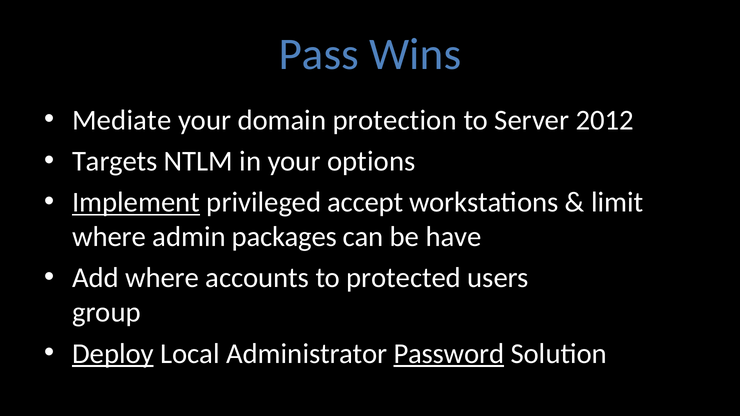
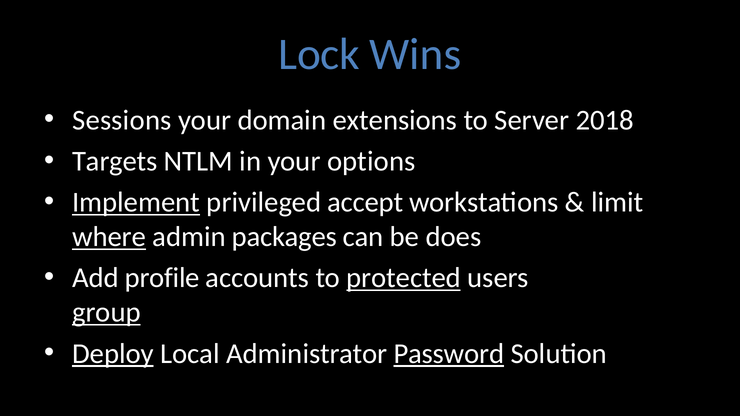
Pass: Pass -> Lock (319, 55)
Mediate: Mediate -> Sessions (122, 120)
protection: protection -> extensions (395, 120)
2012: 2012 -> 2018 (605, 120)
where underline: none -> present (109, 237)
have: have -> does (454, 237)
Add where: where -> profile (162, 278)
protected underline: none -> present (404, 278)
group underline: none -> present (106, 313)
